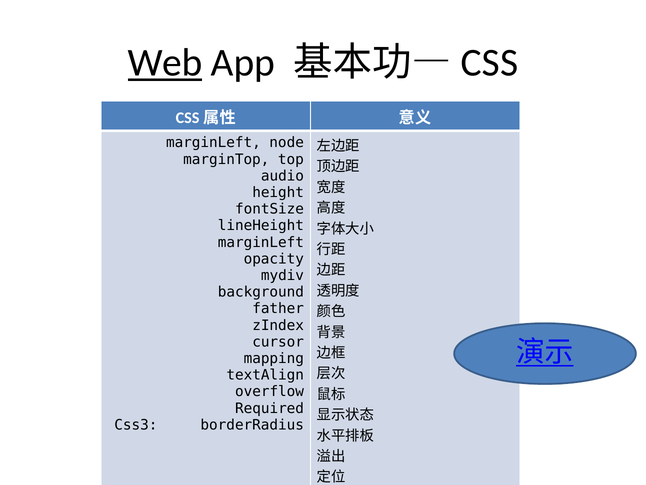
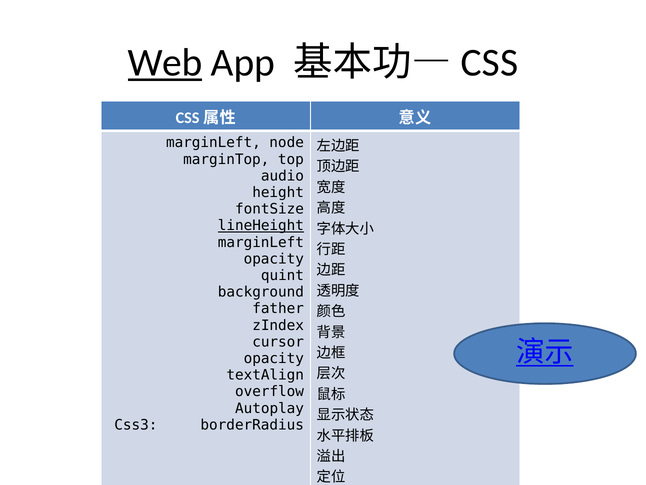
lineHeight underline: none -> present (261, 225)
mydiv: mydiv -> quint (282, 275)
mapping: mapping -> opacity (274, 358)
Required: Required -> Autoplay (270, 408)
